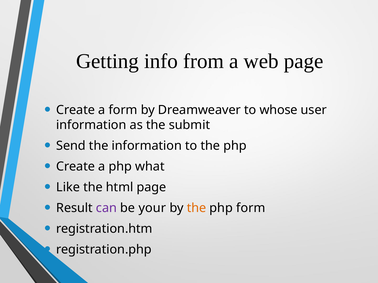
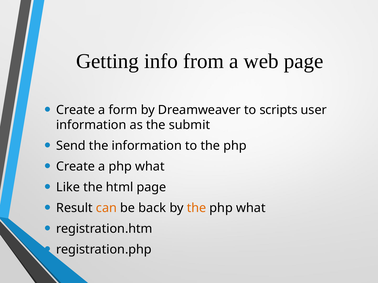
whose: whose -> scripts (279, 110)
can colour: purple -> orange (106, 208)
your: your -> back (152, 208)
form: form -> what (251, 208)
